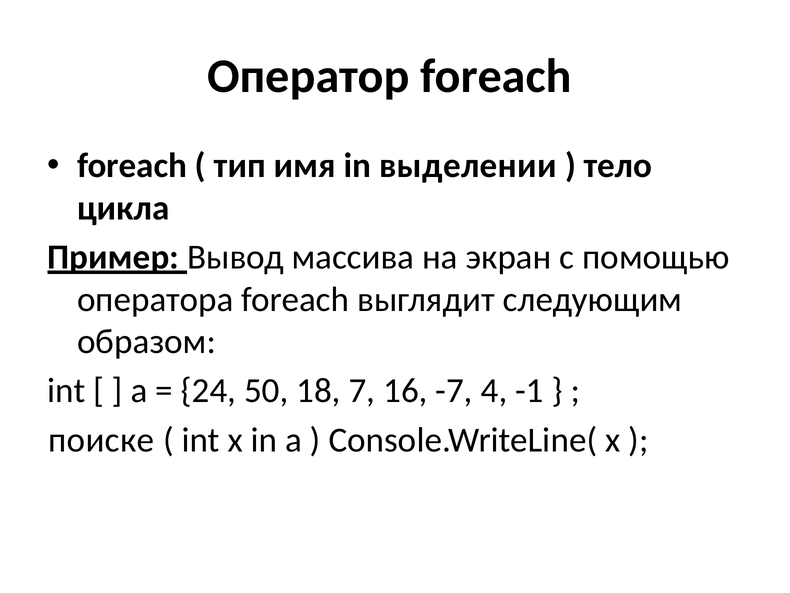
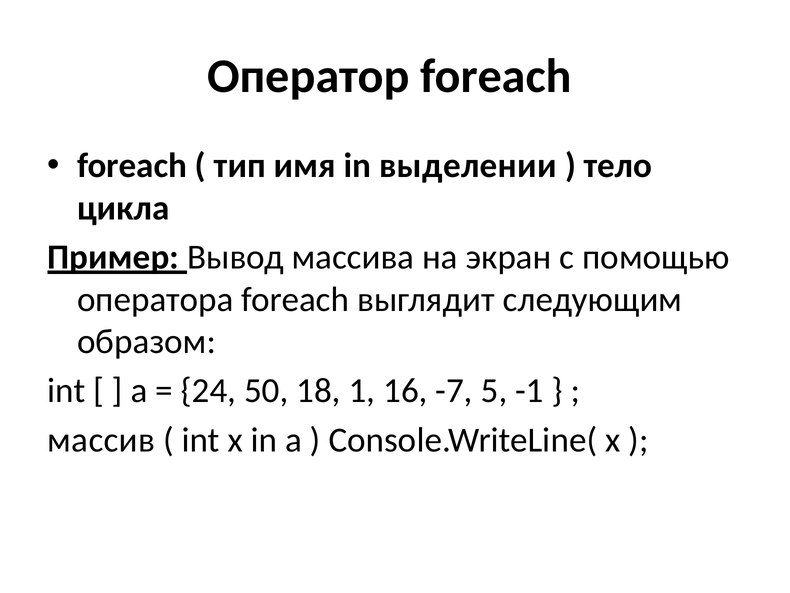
7: 7 -> 1 (362, 391)
4: 4 -> 5 (494, 391)
поиске: поиске -> массив (101, 440)
